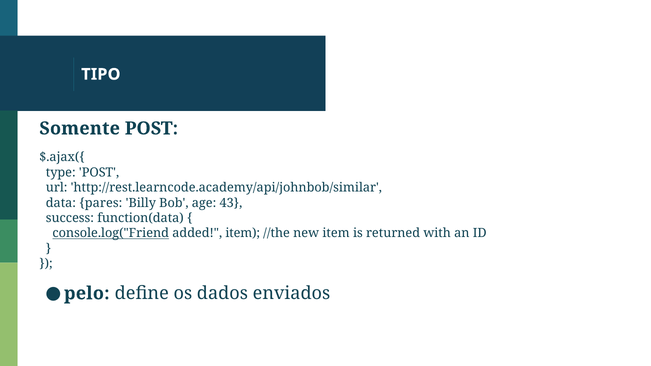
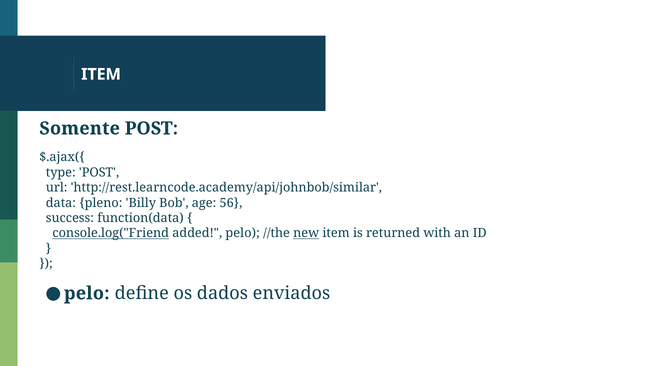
TIPO: TIPO -> ITEM (101, 74)
pares: pares -> pleno (101, 203)
43: 43 -> 56 (231, 203)
added item: item -> pelo (243, 233)
new underline: none -> present (306, 233)
